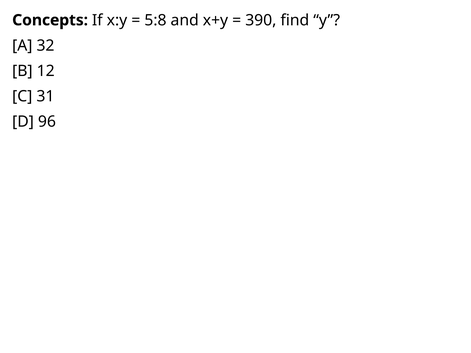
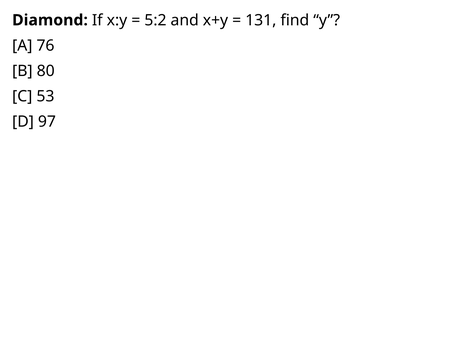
Concepts: Concepts -> Diamond (50, 20)
5:8: 5:8 -> 5:2 (155, 20)
390: 390 -> 131 (261, 20)
32: 32 -> 76 (46, 46)
12: 12 -> 80 (46, 71)
31: 31 -> 53 (45, 96)
96: 96 -> 97 (47, 122)
